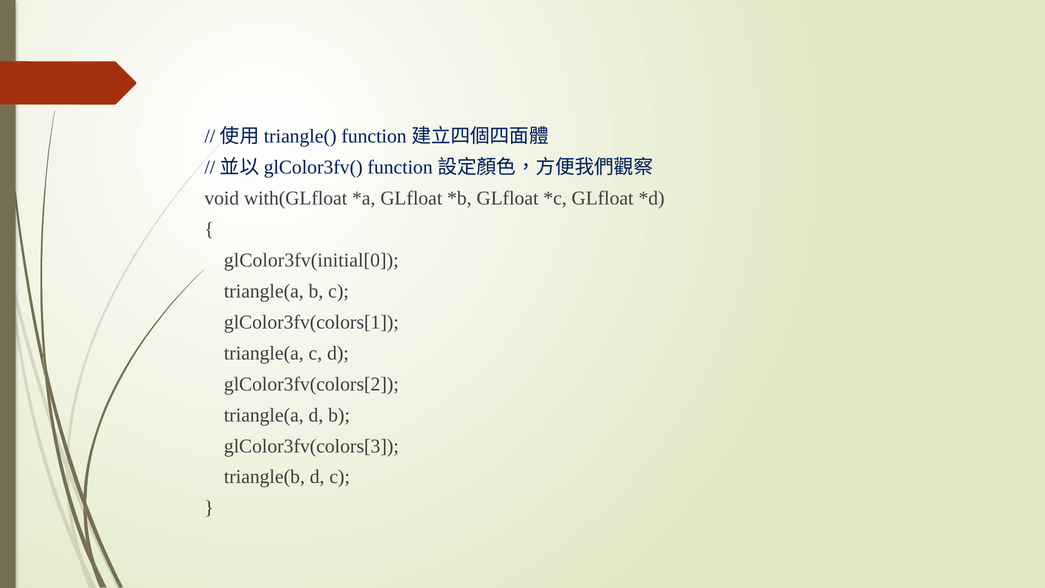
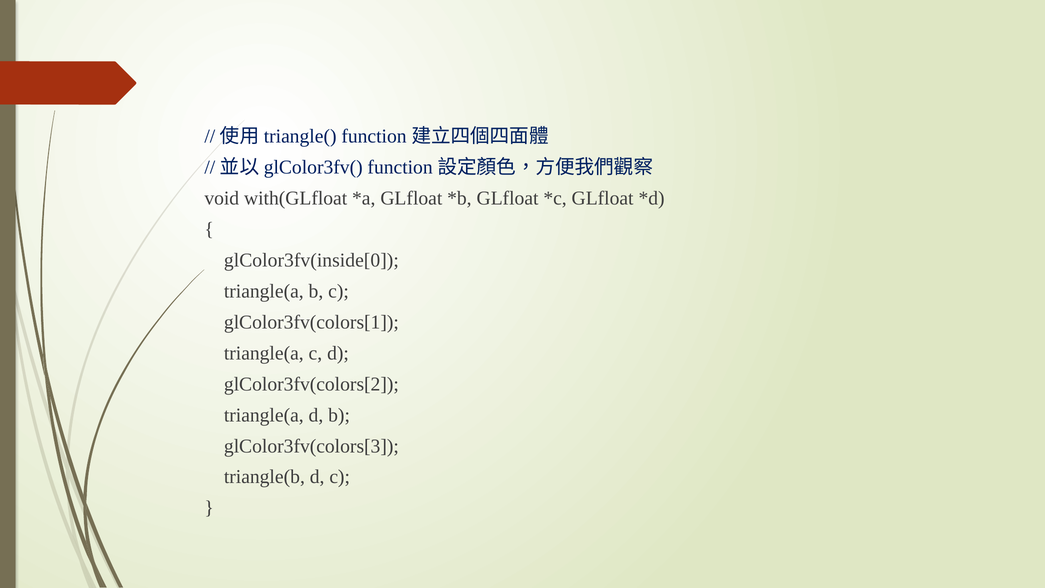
glColor3fv(initial[0: glColor3fv(initial[0 -> glColor3fv(inside[0 (311, 260)
